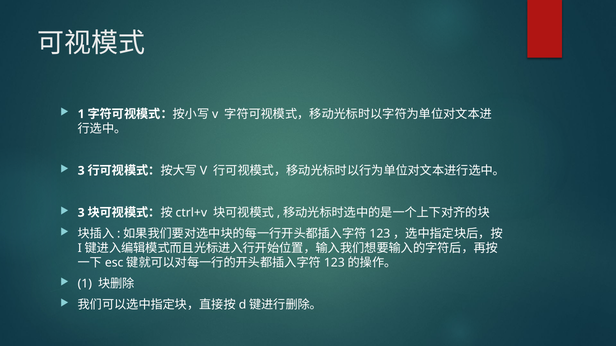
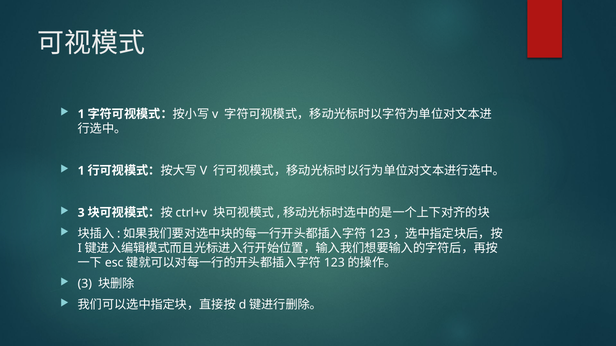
3: 3 -> 1 (81, 171)
1: 1 -> 3 (85, 284)
